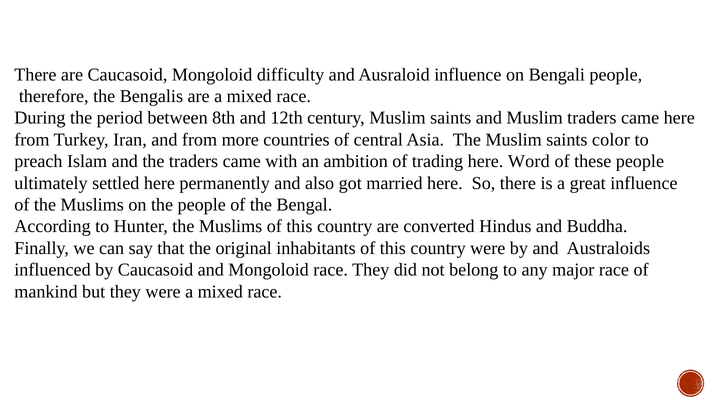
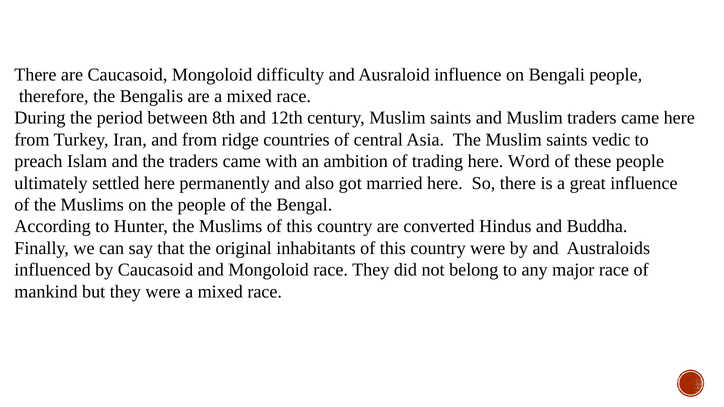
more: more -> ridge (240, 140)
color: color -> vedic (611, 140)
